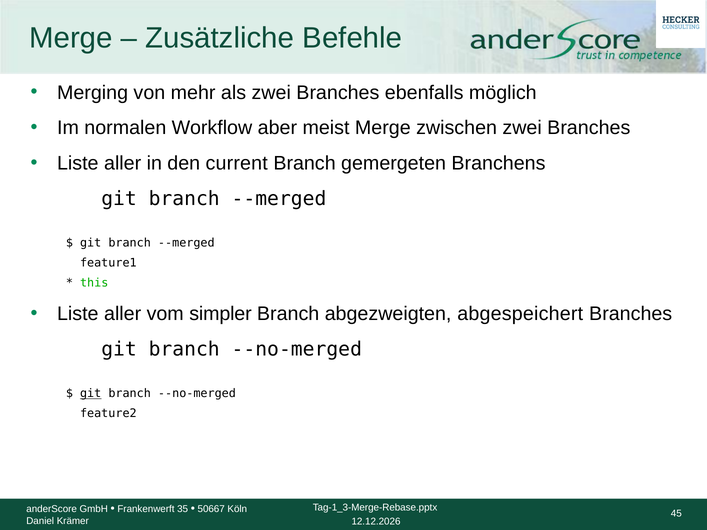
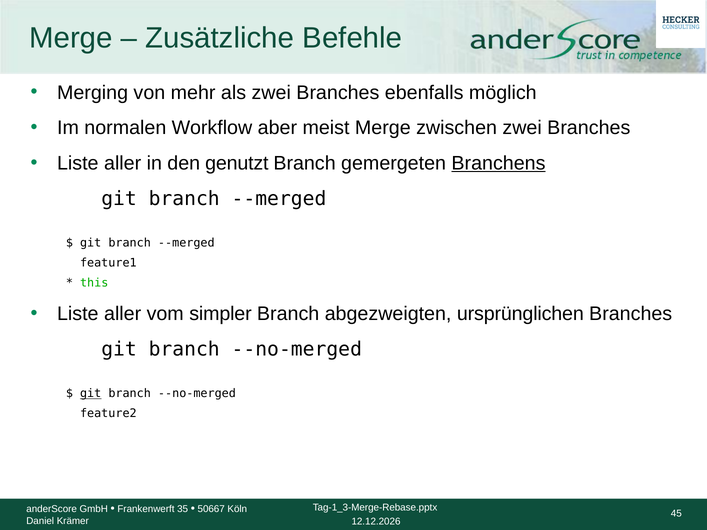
current: current -> genutzt (237, 163)
Branchens underline: none -> present (498, 163)
abgespeichert: abgespeichert -> ursprünglichen (520, 314)
